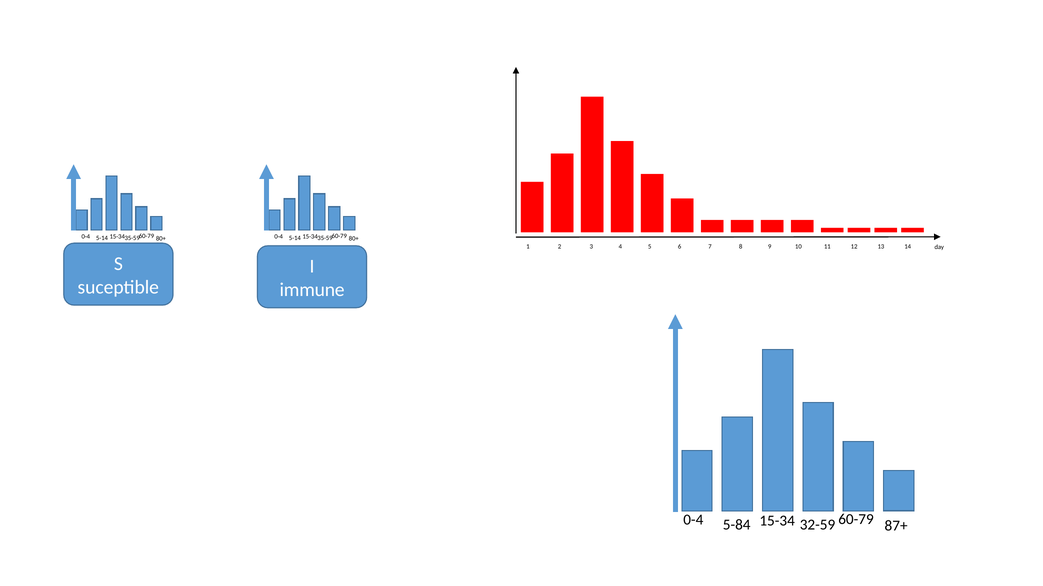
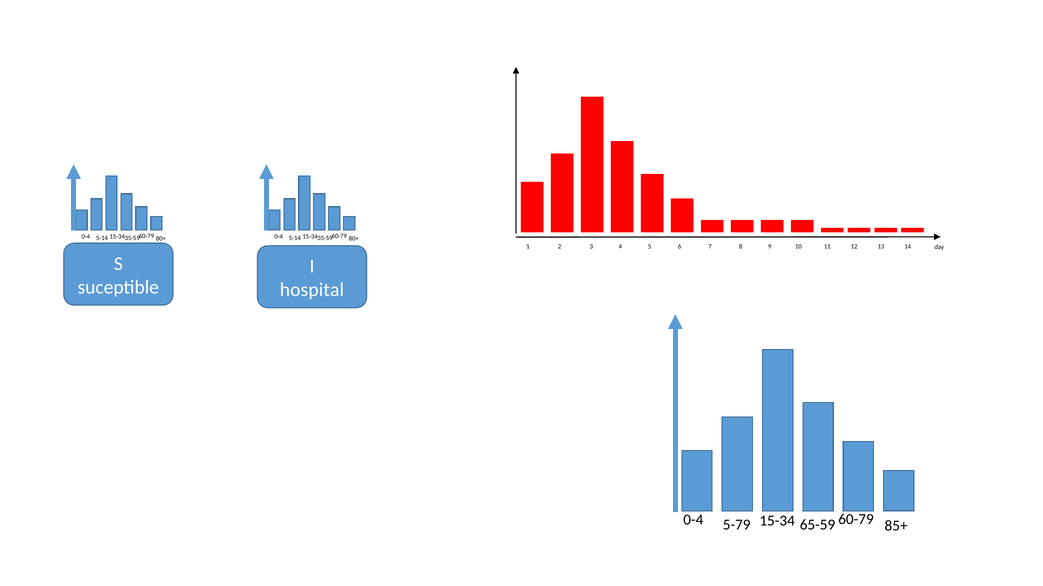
immune: immune -> hospital (312, 290)
5-84: 5-84 -> 5-79 (737, 525)
32-59: 32-59 -> 65-59 (818, 525)
87+: 87+ -> 85+ (896, 526)
